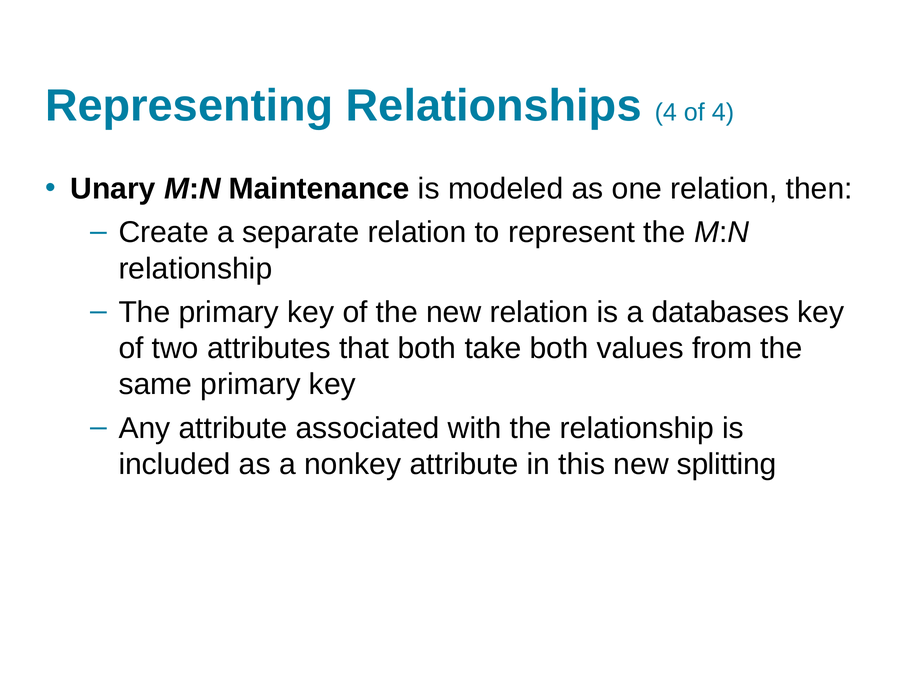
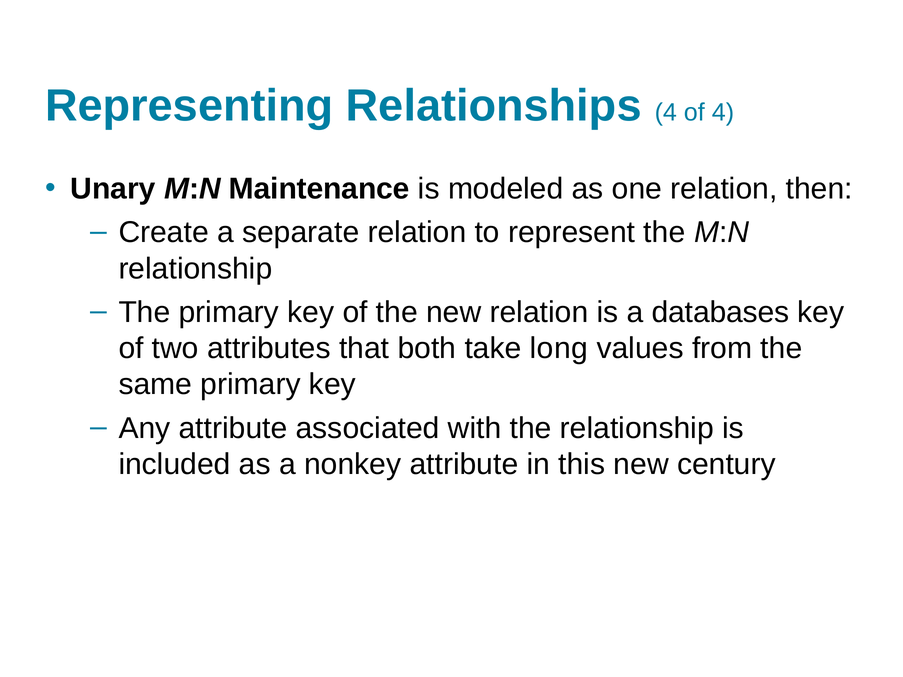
take both: both -> long (559, 348)
splitting: splitting -> century (726, 464)
